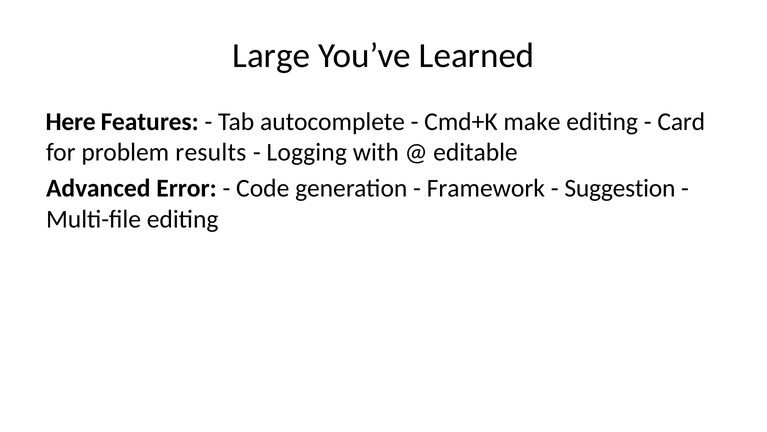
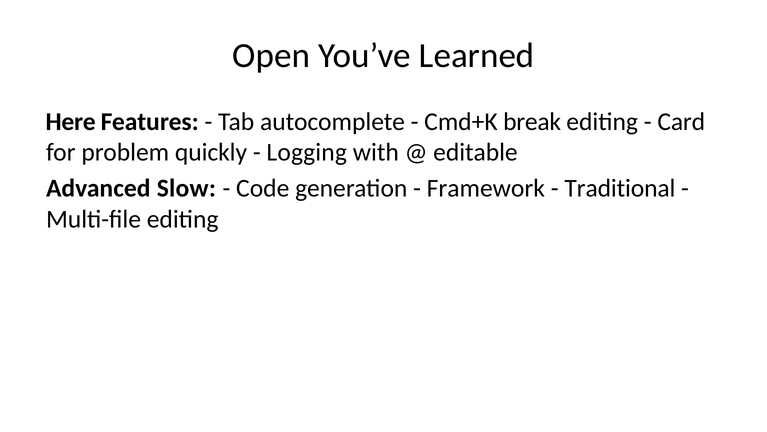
Large: Large -> Open (271, 56)
make: make -> break (532, 122)
results: results -> quickly (211, 152)
Error: Error -> Slow (186, 188)
Suggestion: Suggestion -> Traditional (620, 188)
